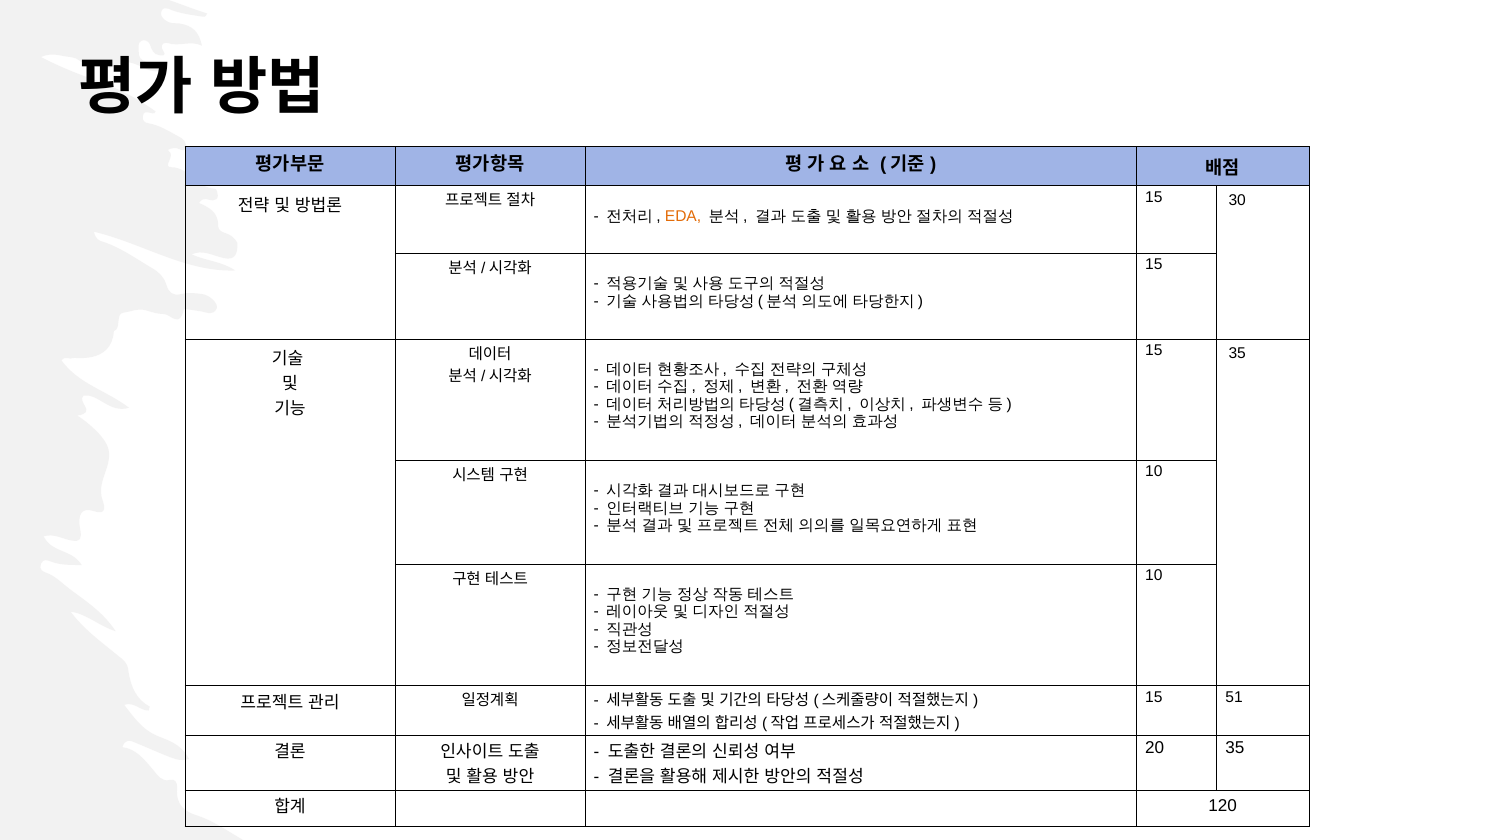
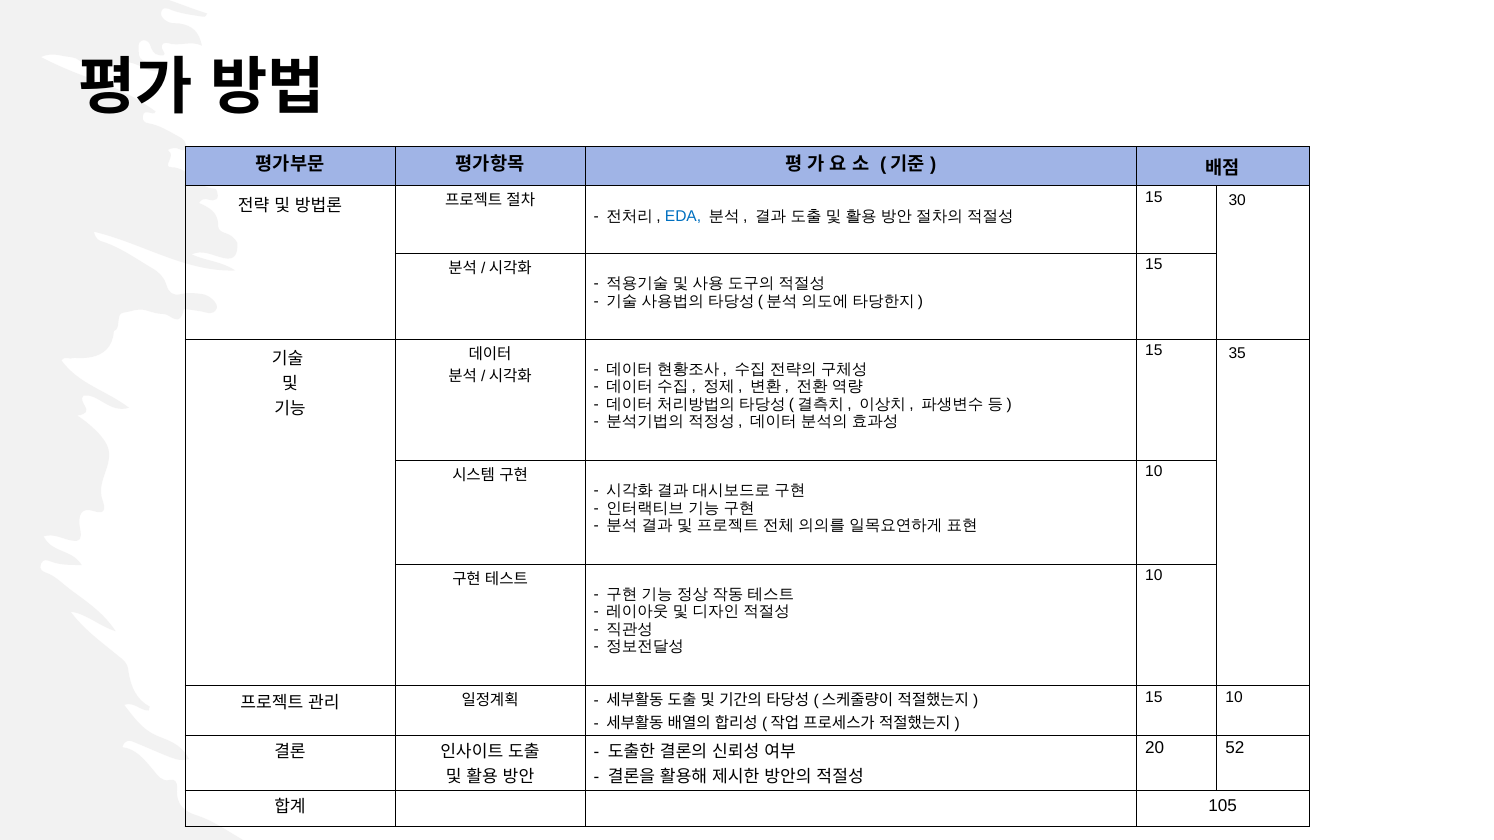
EDA colour: orange -> blue (683, 216)
15 51: 51 -> 10 (1234, 697)
20 35: 35 -> 52 (1235, 748)
120: 120 -> 105 (1223, 806)
